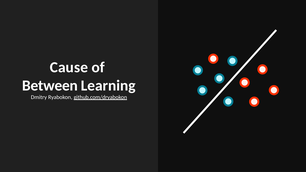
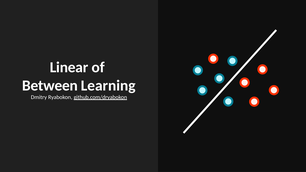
Cause: Cause -> Linear (69, 67)
